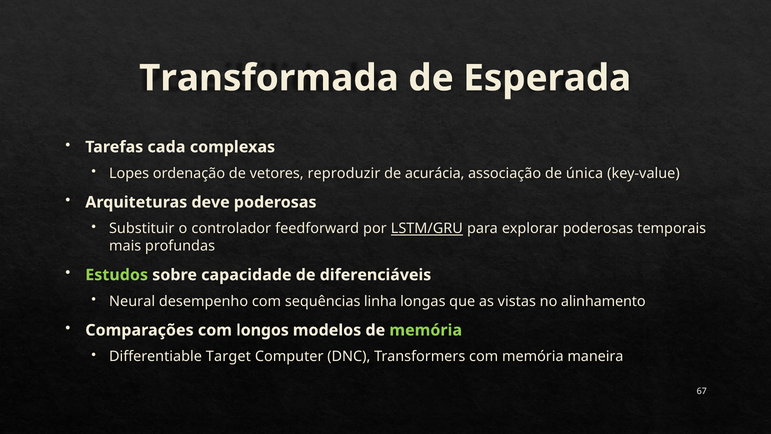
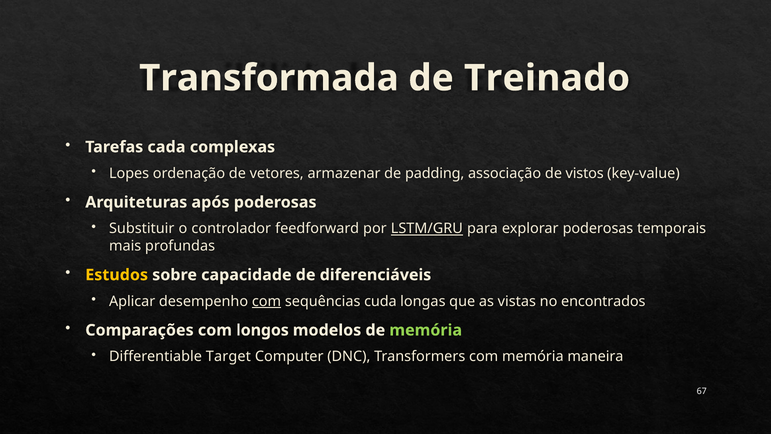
Esperada: Esperada -> Treinado (547, 78)
reproduzir: reproduzir -> armazenar (344, 173)
acurácia: acurácia -> padding (435, 173)
única: única -> vistos (585, 173)
deve: deve -> após (210, 202)
Estudos colour: light green -> yellow (117, 275)
Neural: Neural -> Aplicar (132, 301)
com underline: none -> present (267, 301)
linha: linha -> cuda (380, 301)
alinhamento: alinhamento -> encontrados (603, 301)
